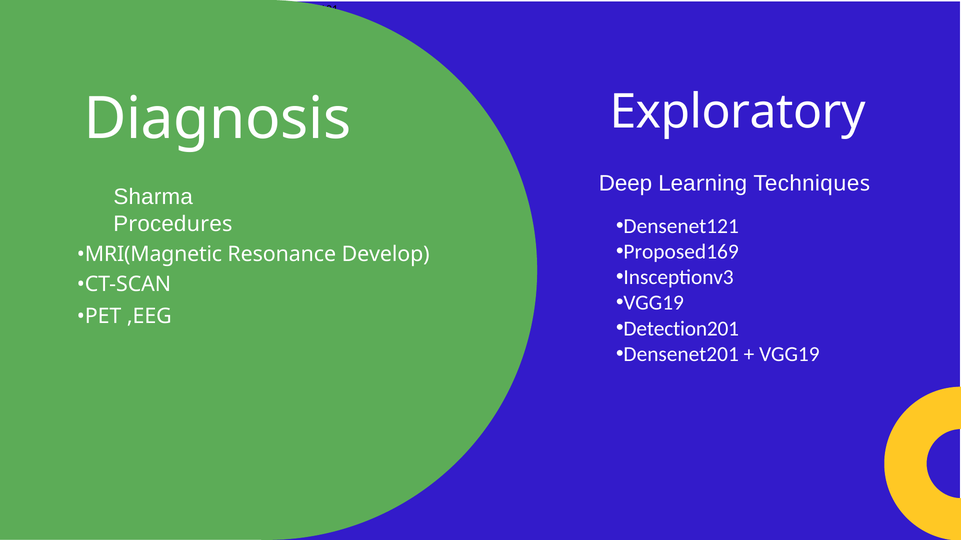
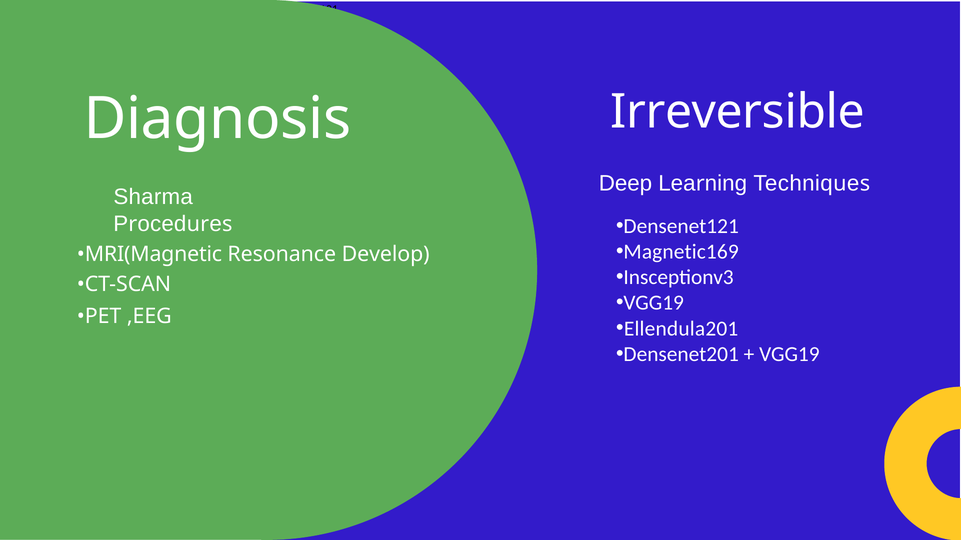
Exploratory: Exploratory -> Irreversible (738, 112)
Proposed169: Proposed169 -> Magnetic169 (681, 252)
Detection201: Detection201 -> Ellendula201 (681, 329)
